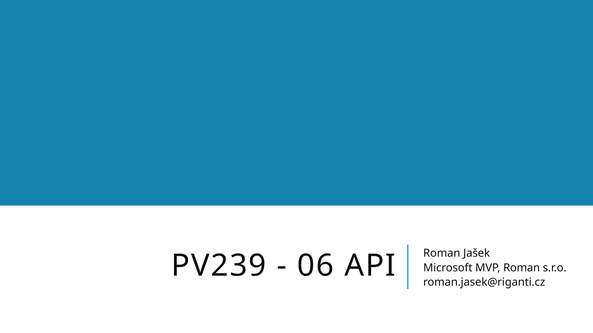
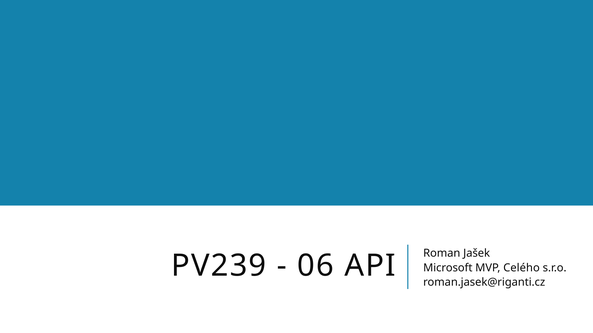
MVP Roman: Roman -> Celého (522, 268)
